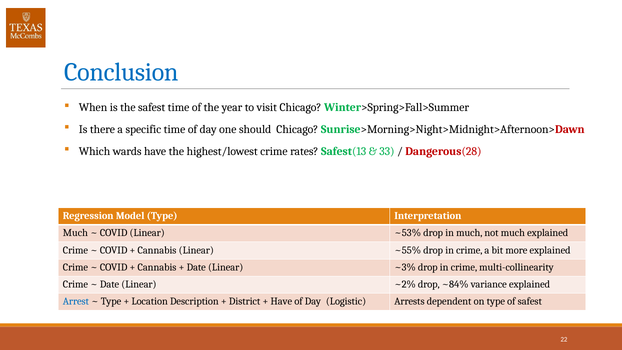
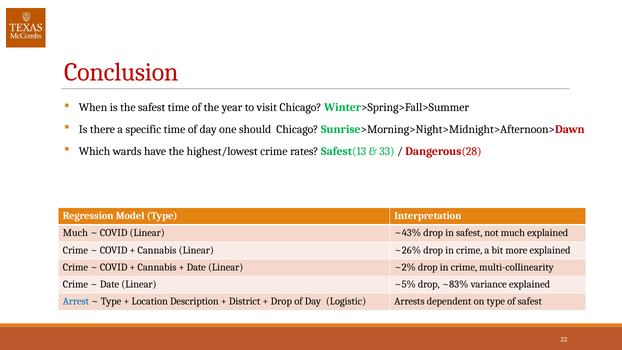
Conclusion colour: blue -> red (121, 72)
~53%: ~53% -> ~43% (408, 233)
in much: much -> safest (469, 233)
~55%: ~55% -> ~26% (408, 250)
~3%: ~3% -> ~2% (405, 267)
~2%: ~2% -> ~5% (405, 284)
~84%: ~84% -> ~83% (455, 284)
Have: Have -> Drop (281, 301)
